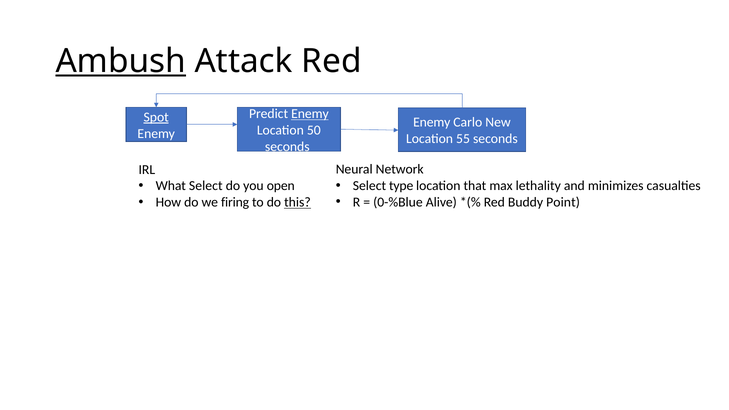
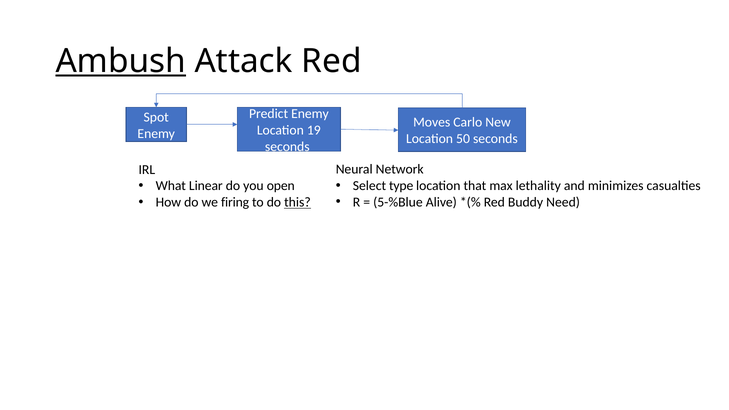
Enemy underline: present -> none (310, 114)
Spot underline: present -> none (156, 117)
Enemy: Enemy -> Moves (432, 122)
50: 50 -> 19 (314, 130)
55: 55 -> 50 (463, 139)
What Select: Select -> Linear (206, 186)
0-%Blue: 0-%Blue -> 5-%Blue (398, 202)
Point: Point -> Need (563, 202)
